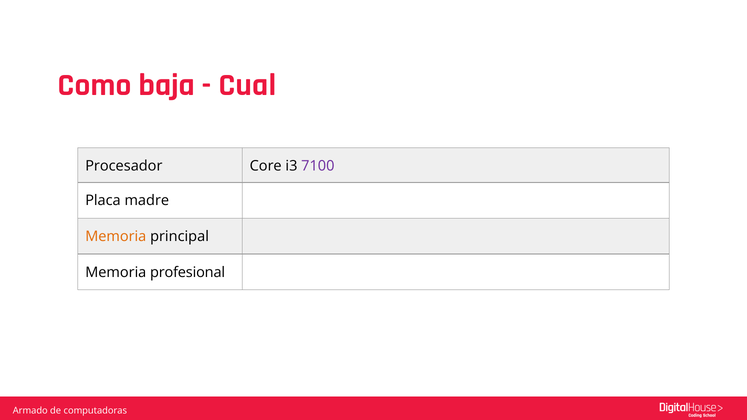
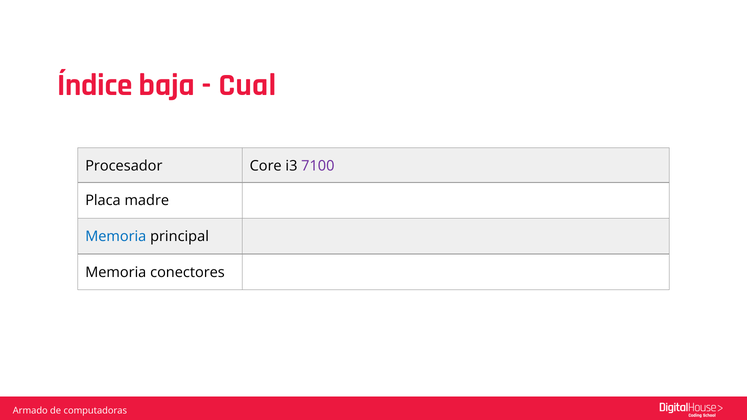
Como: Como -> Índice (95, 85)
Memoria colour: orange -> blue (116, 237)
profesional: profesional -> conectores (187, 272)
